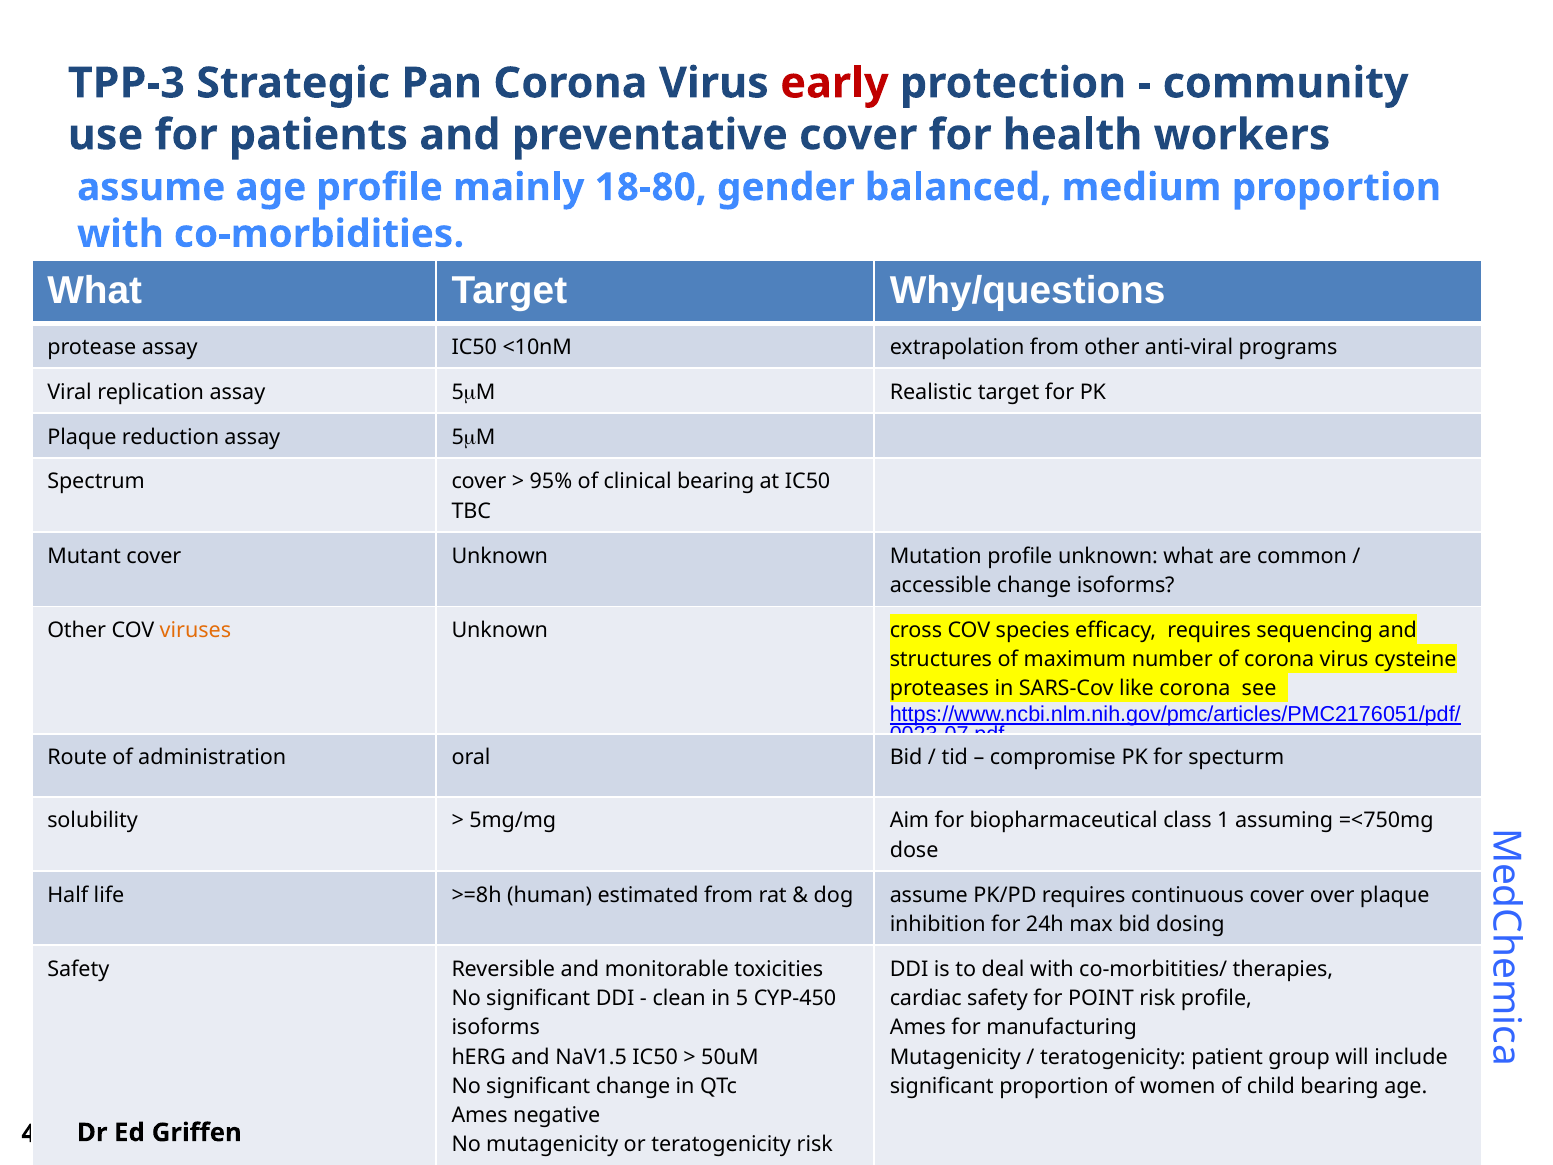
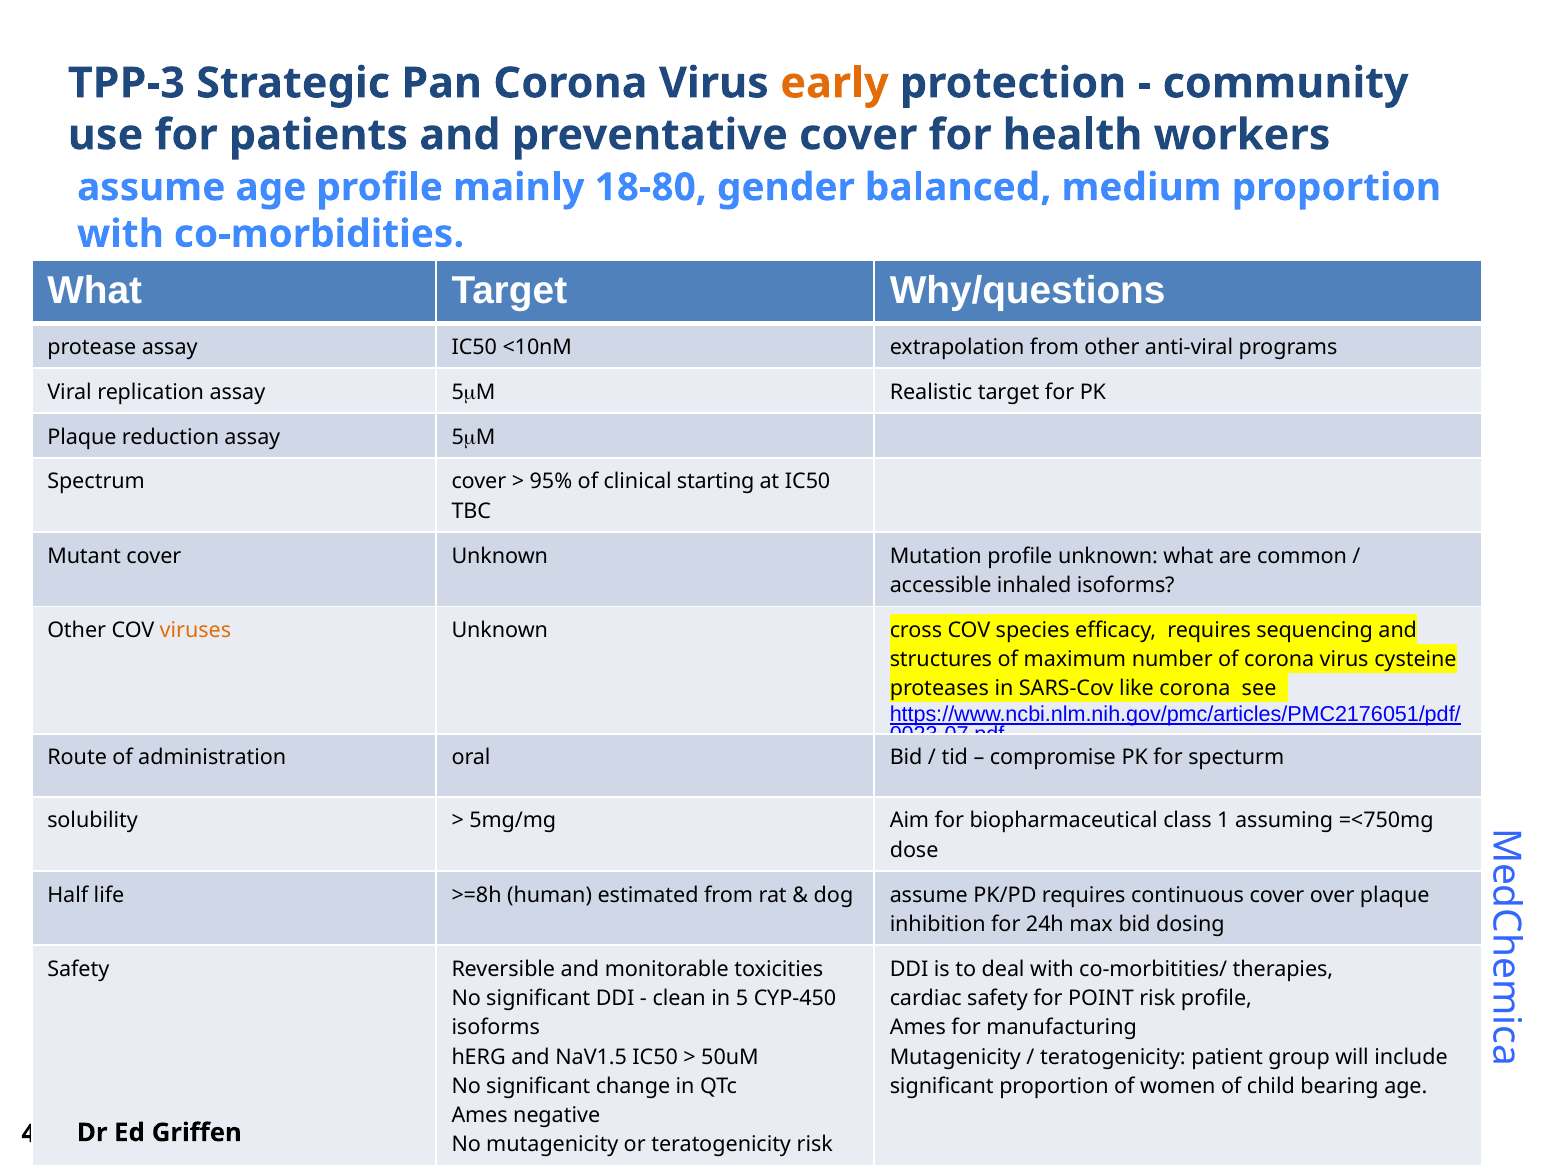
early colour: red -> orange (834, 83)
clinical bearing: bearing -> starting (716, 482)
accessible change: change -> inhaled (1034, 585)
